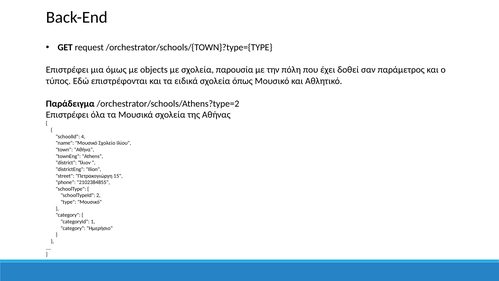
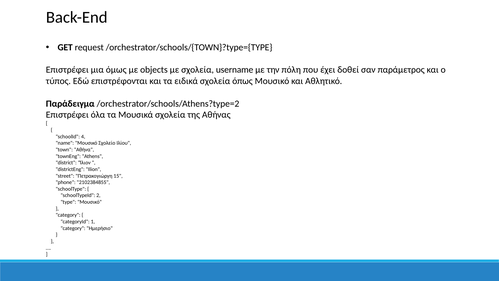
παρουσία: παρουσία -> username (235, 70)
